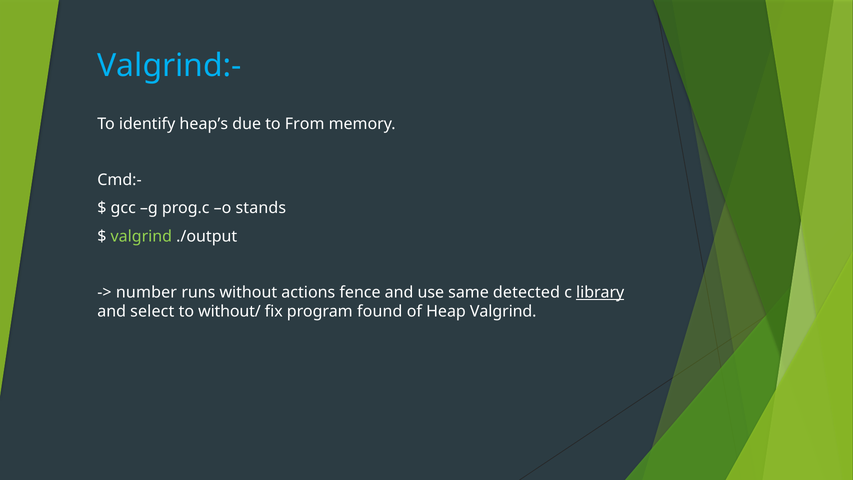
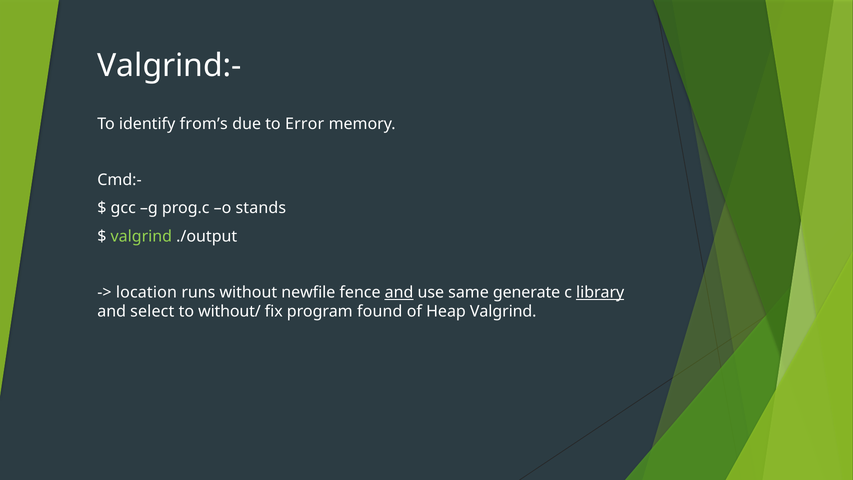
Valgrind:- colour: light blue -> white (169, 66)
heap’s: heap’s -> from’s (204, 124)
From: From -> Error (305, 124)
number: number -> location (146, 292)
actions: actions -> newfile (308, 292)
and underline: none -> present (399, 292)
detected: detected -> generate (527, 292)
